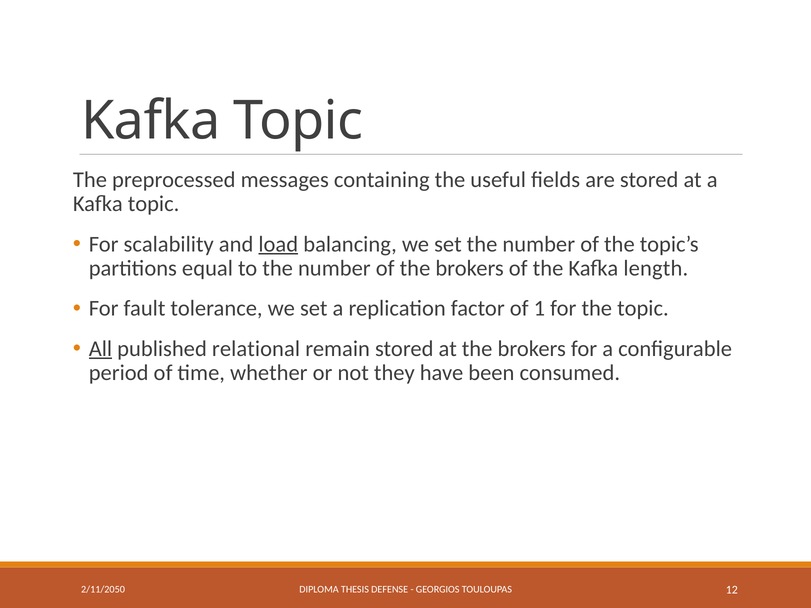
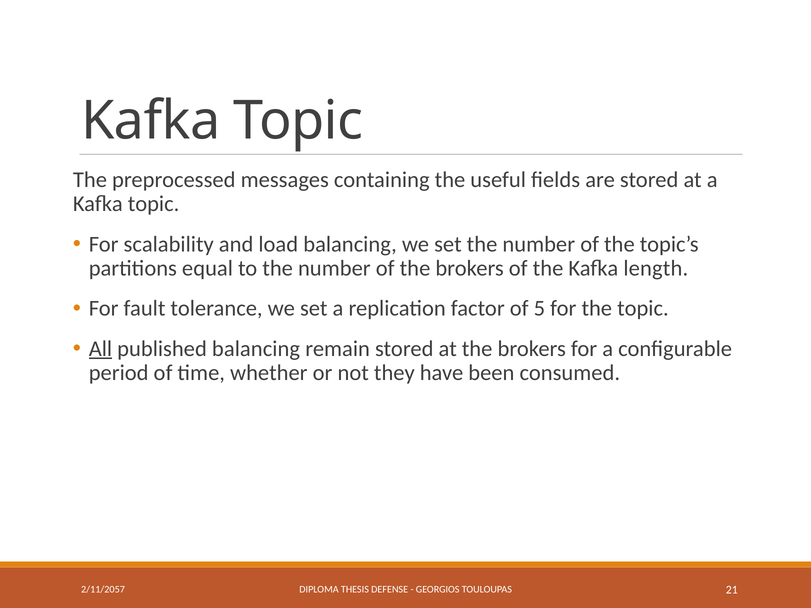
load underline: present -> none (278, 244)
1: 1 -> 5 (539, 309)
published relational: relational -> balancing (256, 349)
2/11/2050: 2/11/2050 -> 2/11/2057 (103, 590)
12: 12 -> 21 (732, 590)
